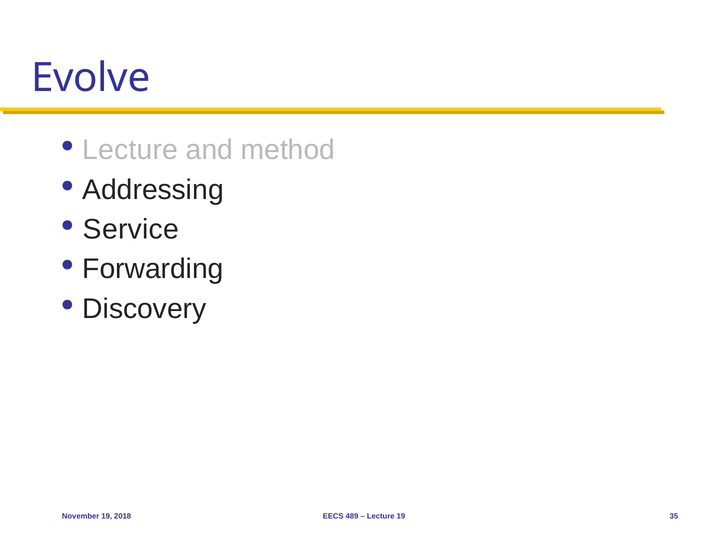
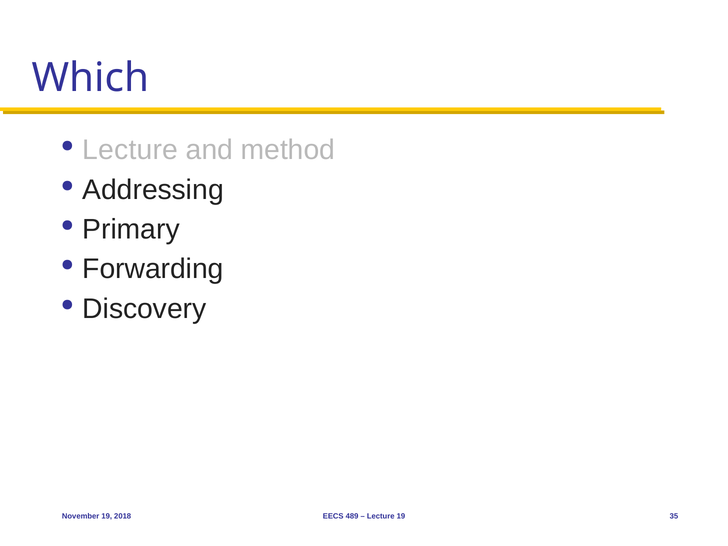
Evolve: Evolve -> Which (91, 78)
Service: Service -> Primary (131, 229)
